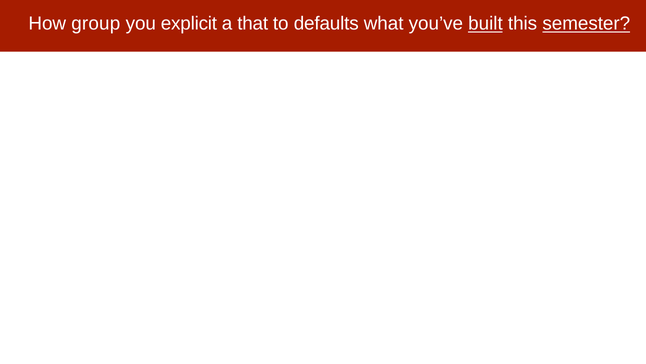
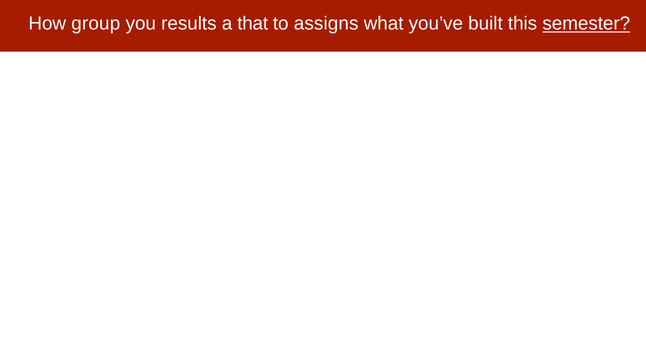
explicit: explicit -> results (189, 24)
defaults: defaults -> assigns (326, 24)
built underline: present -> none (485, 24)
